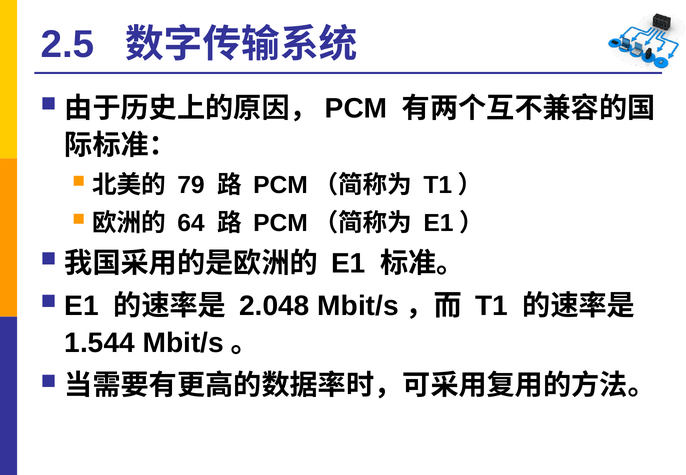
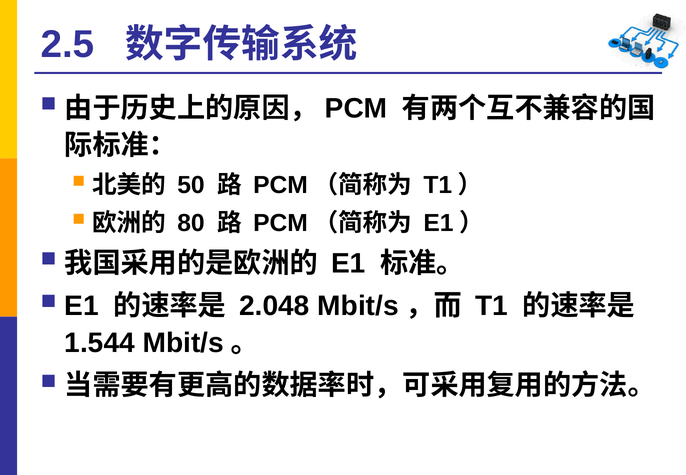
79: 79 -> 50 (191, 185)
64: 64 -> 80 (191, 223)
